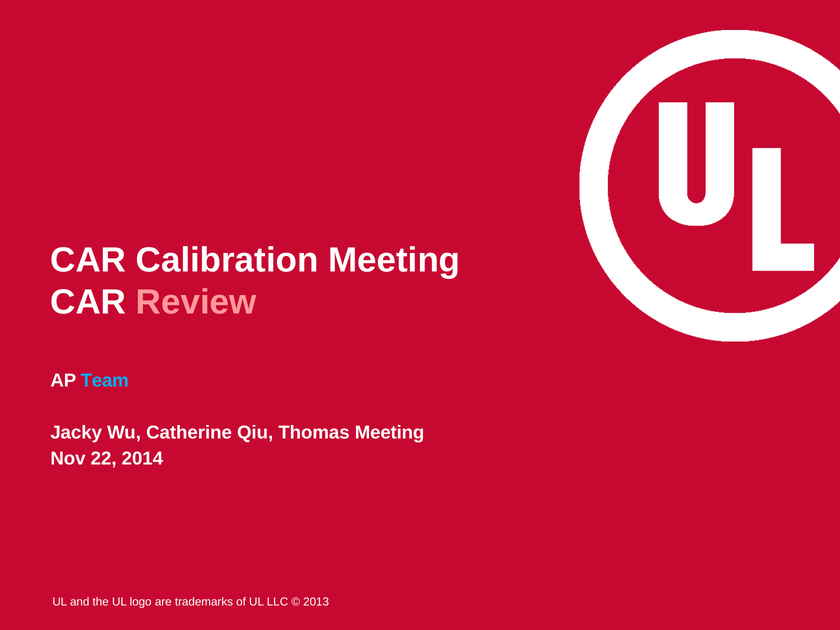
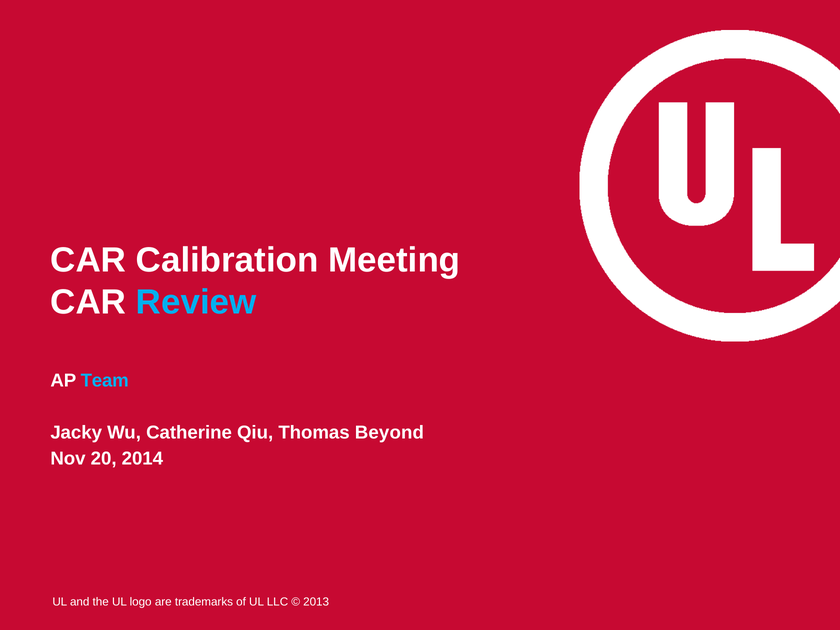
Review colour: pink -> light blue (196, 302)
Thomas Meeting: Meeting -> Beyond (389, 433)
22: 22 -> 20 (104, 459)
